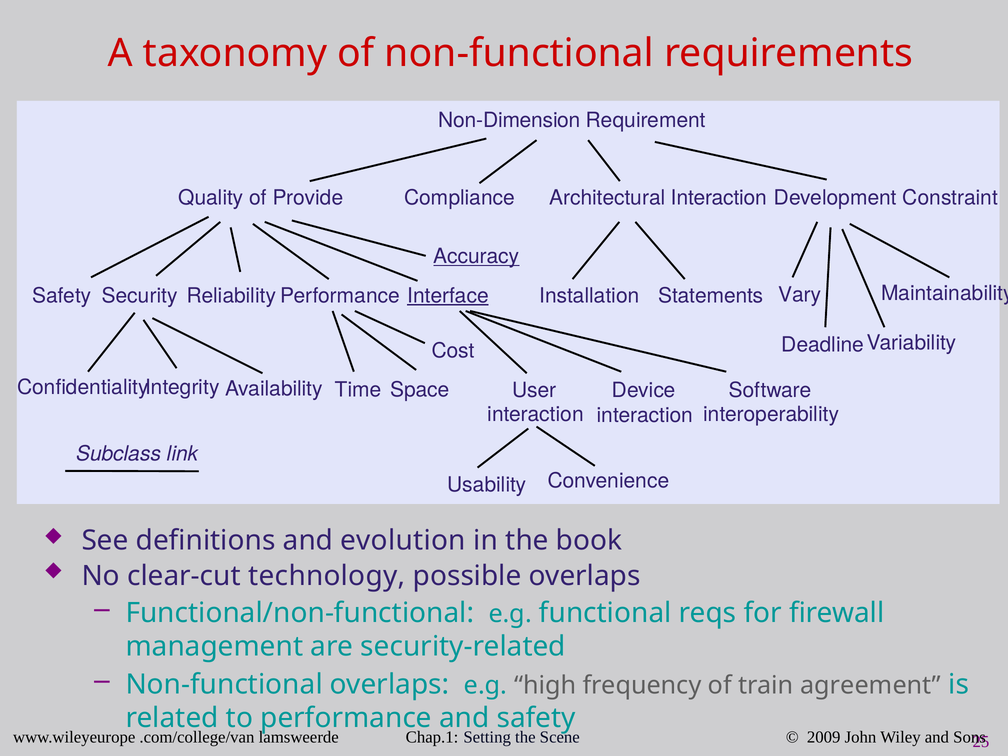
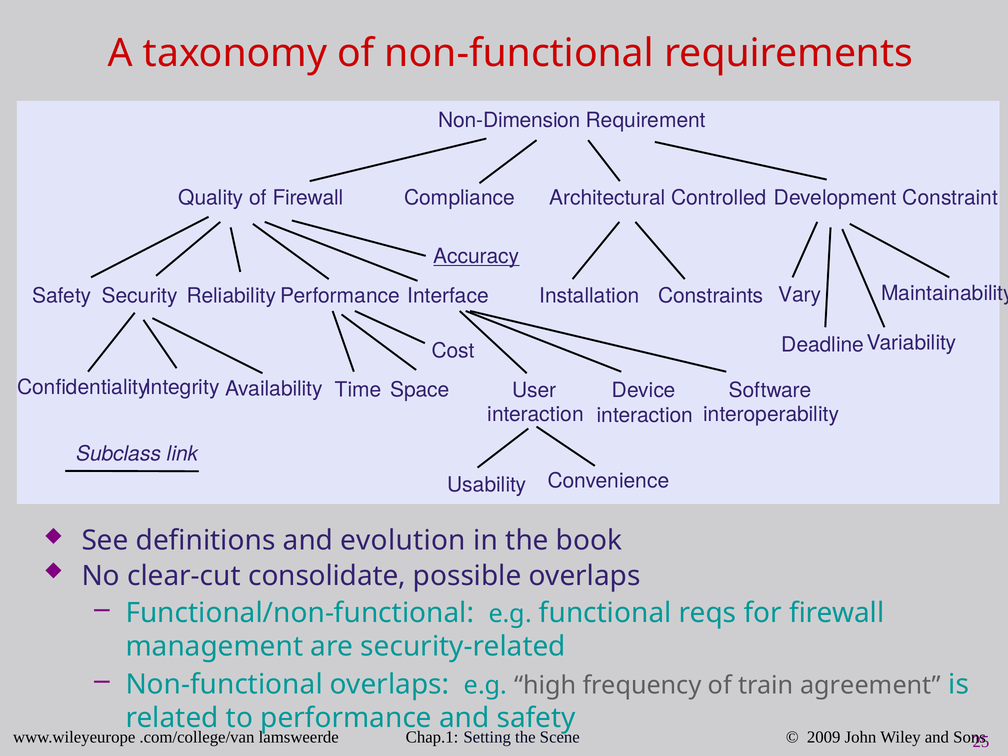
of Provide: Provide -> Firewall (308, 198)
Architectural Interaction: Interaction -> Controlled (719, 198)
Interface underline: present -> none (448, 296)
Statements: Statements -> Constraints (711, 296)
technology: technology -> consolidate (327, 576)
